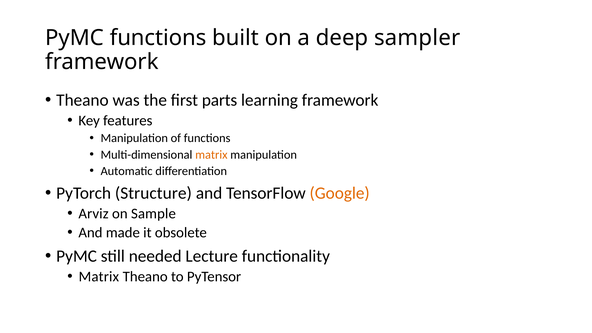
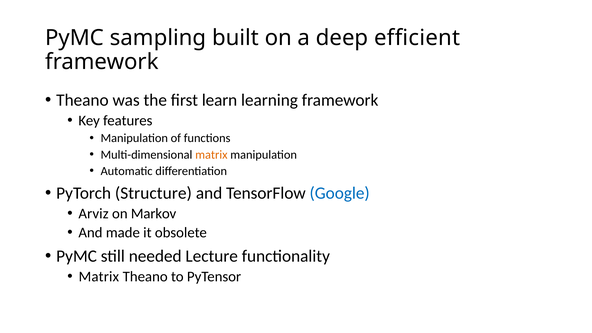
PyMC functions: functions -> sampling (158, 38)
sampler: sampler -> efficient (417, 38)
parts: parts -> learn (220, 100)
Google colour: orange -> blue (340, 193)
Sample: Sample -> Markov (154, 214)
